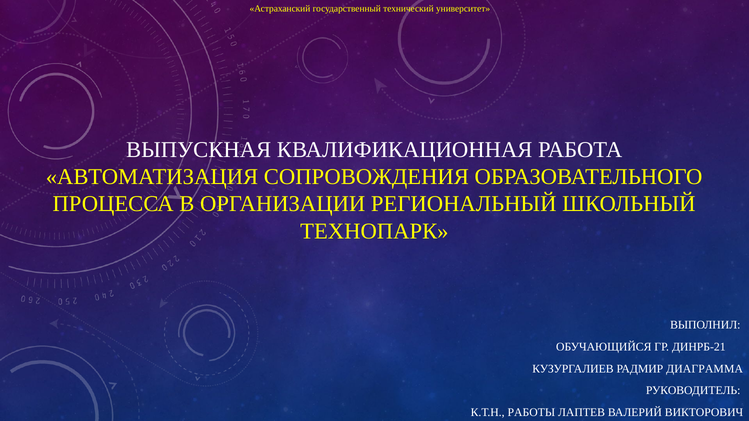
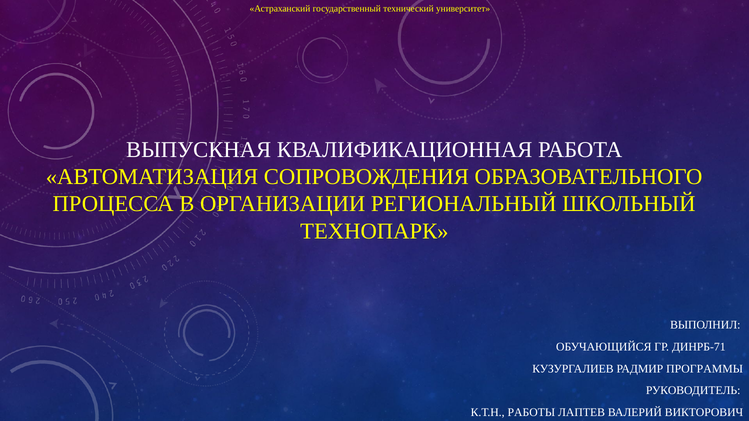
ДИНРБ-21: ДИНРБ-21 -> ДИНРБ-71 (699, 347)
ДИАГРАММА: ДИАГРАММА -> ПРОГРАММЫ (705, 369)
